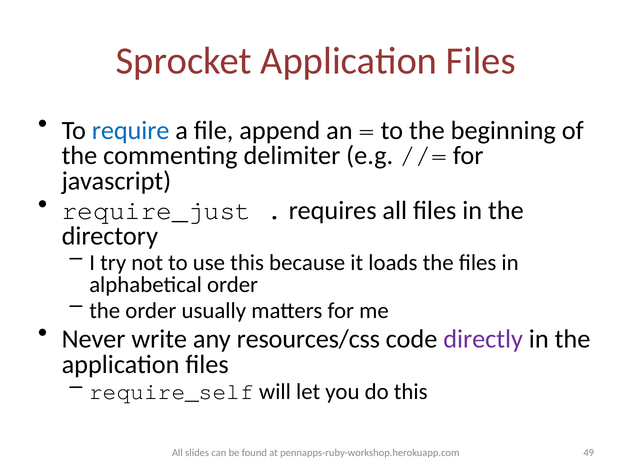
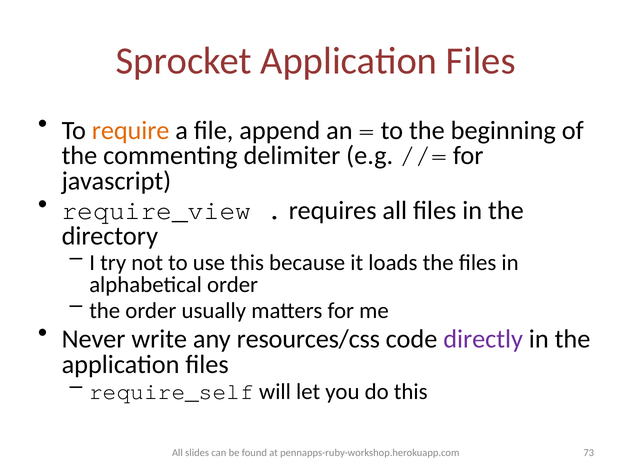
require colour: blue -> orange (131, 130)
require_just: require_just -> require_view (156, 211)
49: 49 -> 73 (589, 453)
